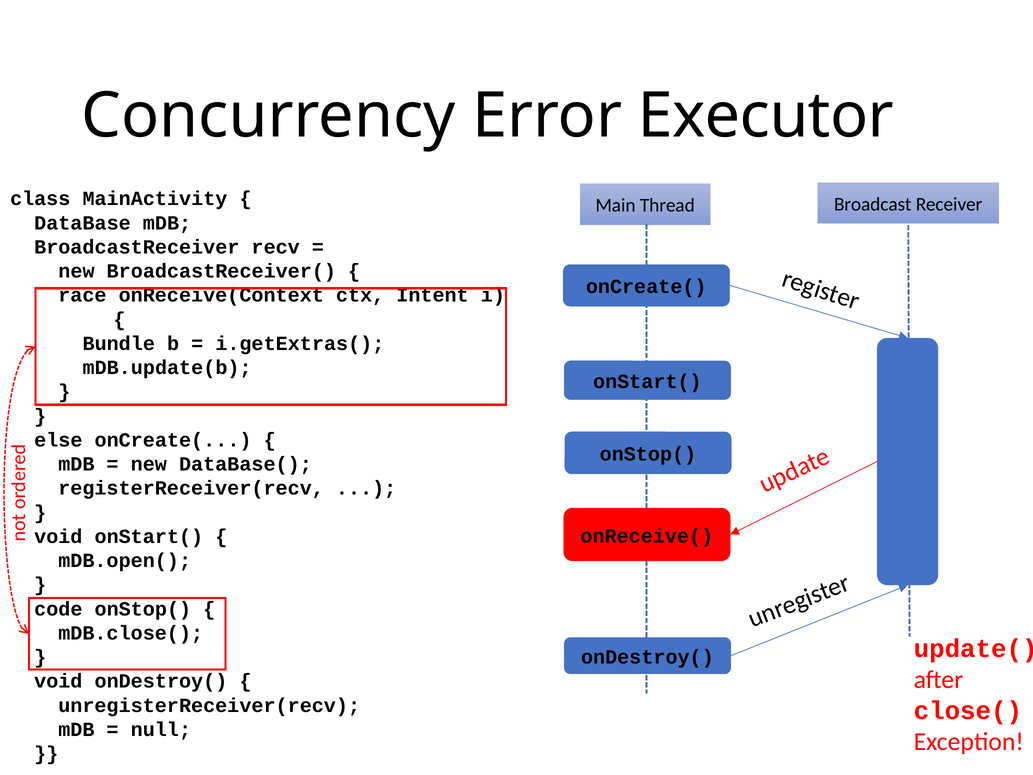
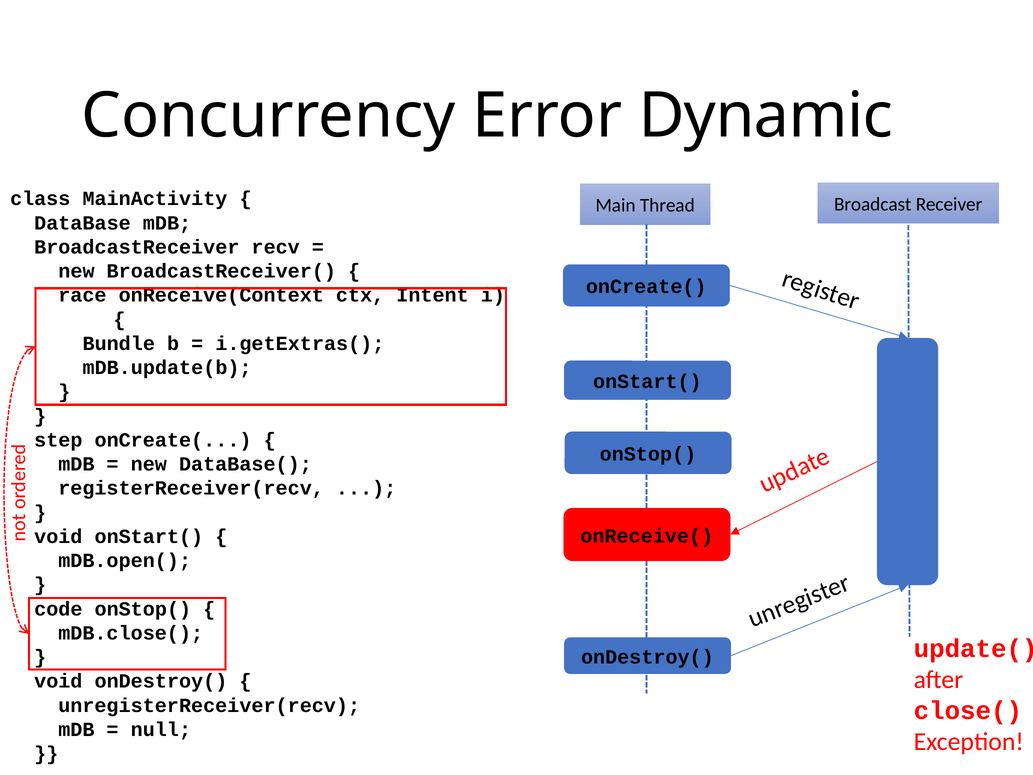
Executor: Executor -> Dynamic (766, 116)
else: else -> step (58, 440)
